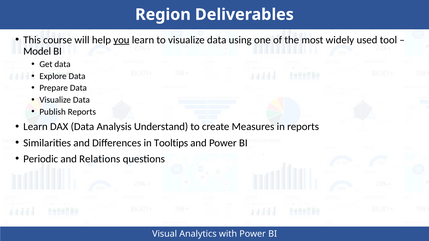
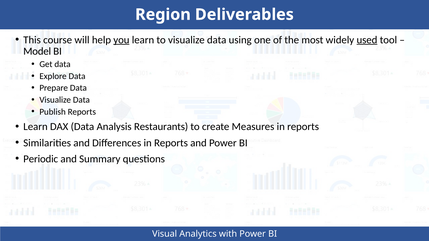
used underline: none -> present (367, 40)
Understand: Understand -> Restaurants (161, 127)
Differences in Tooltips: Tooltips -> Reports (171, 143)
Relations: Relations -> Summary (100, 159)
